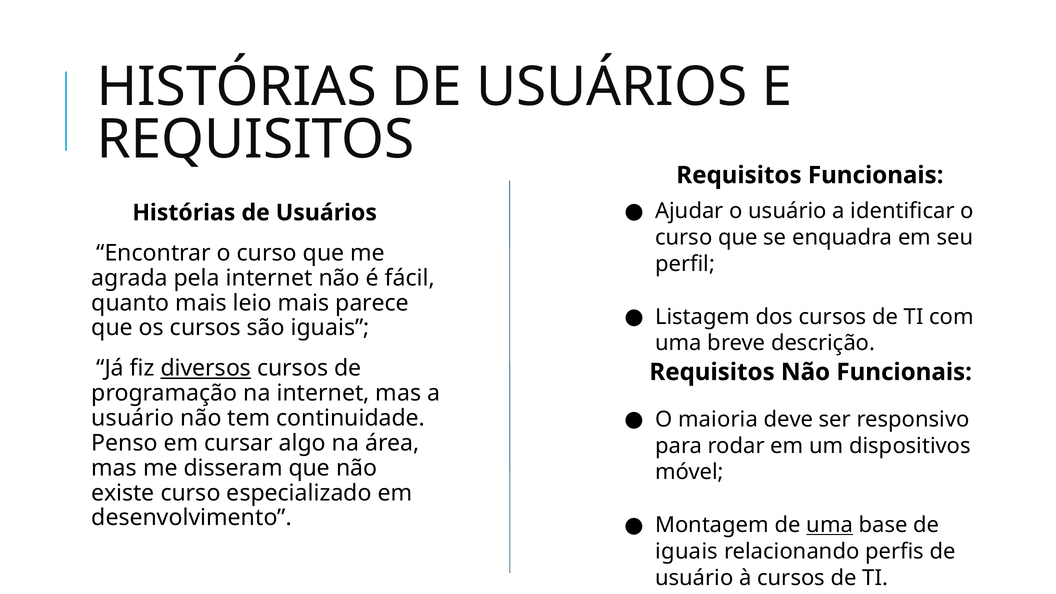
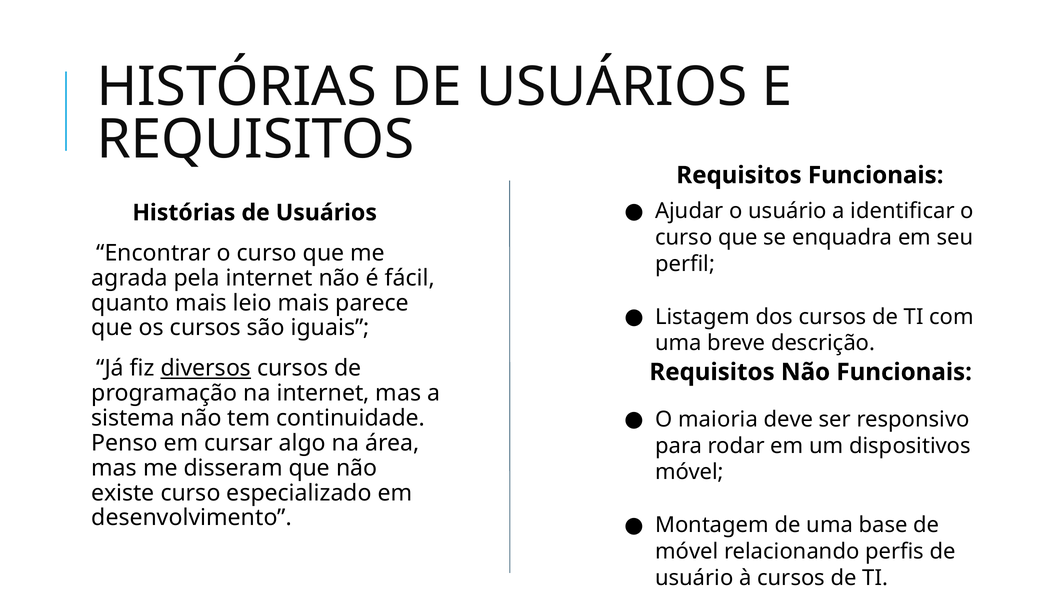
usuário: usuário -> sistema (133, 418)
uma underline: present -> none (830, 525)
iguais: iguais -> móvel (687, 551)
